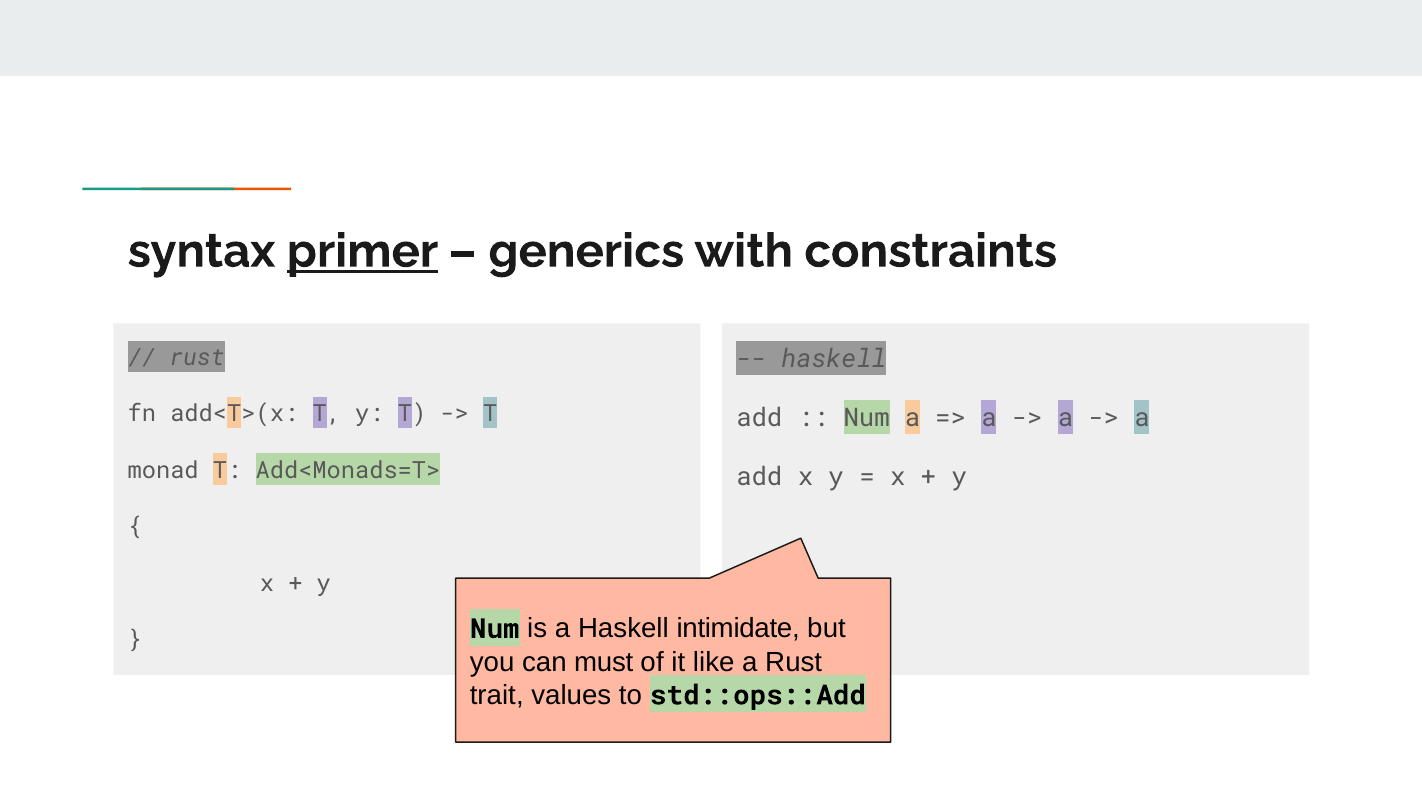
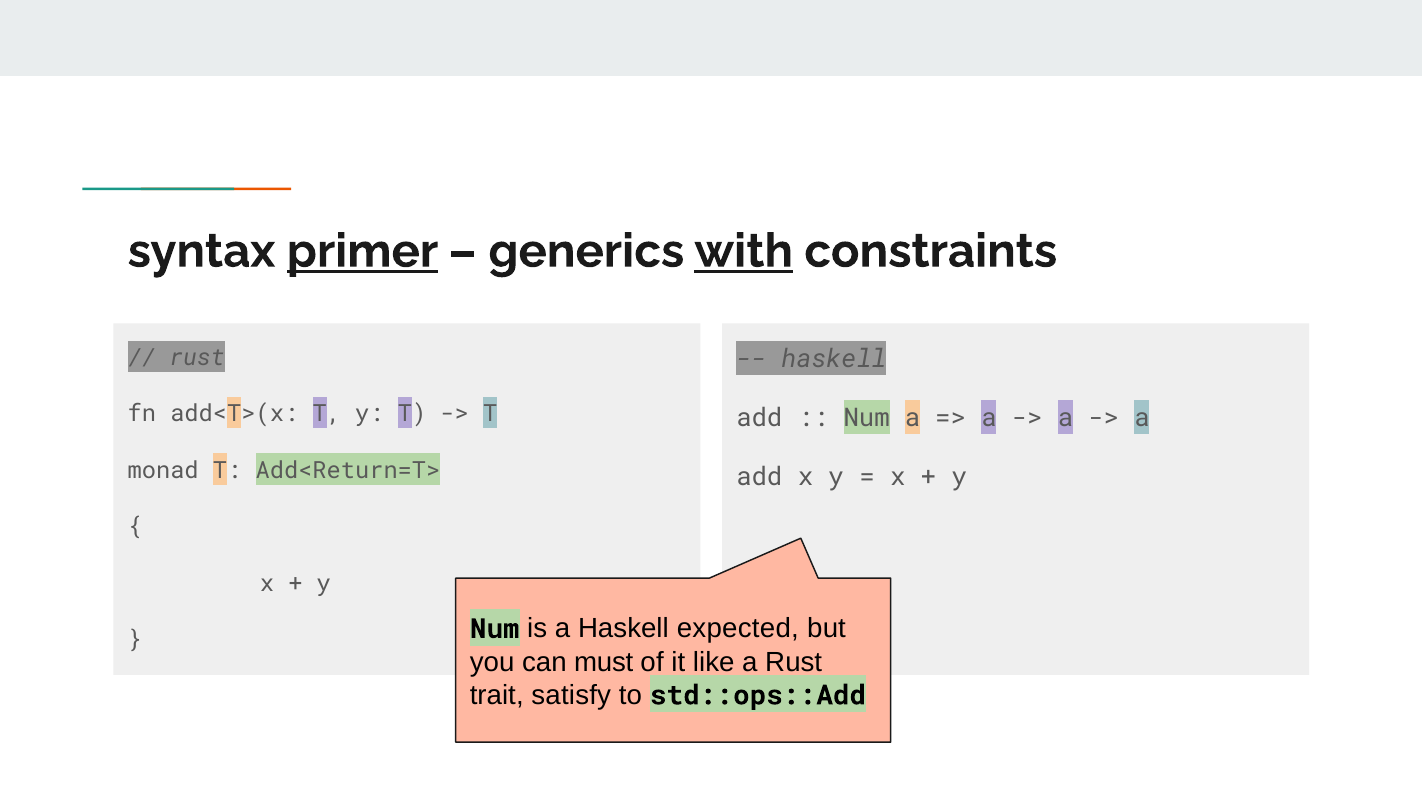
with underline: none -> present (744, 251)
Add<Monads=T>: Add<Monads=T> -> Add<Return=T> (348, 470)
intimidate: intimidate -> expected (738, 629)
values: values -> satisfy (571, 695)
